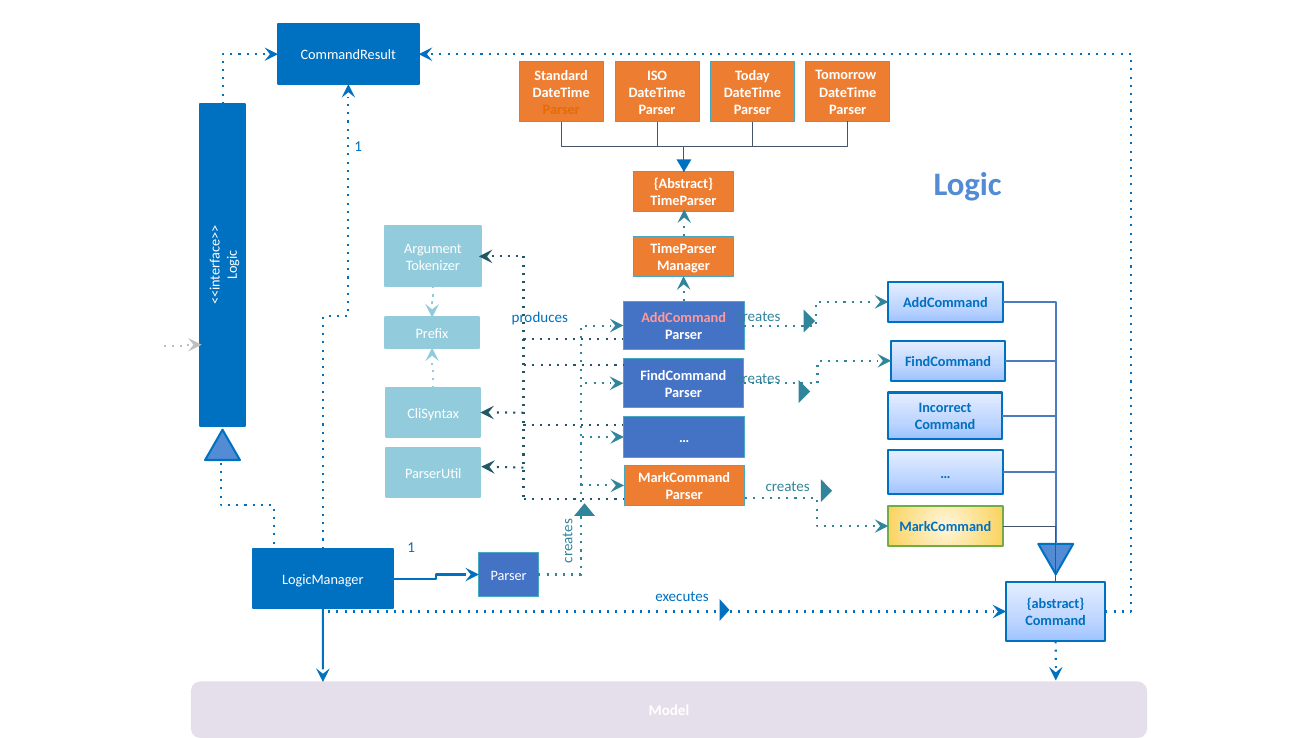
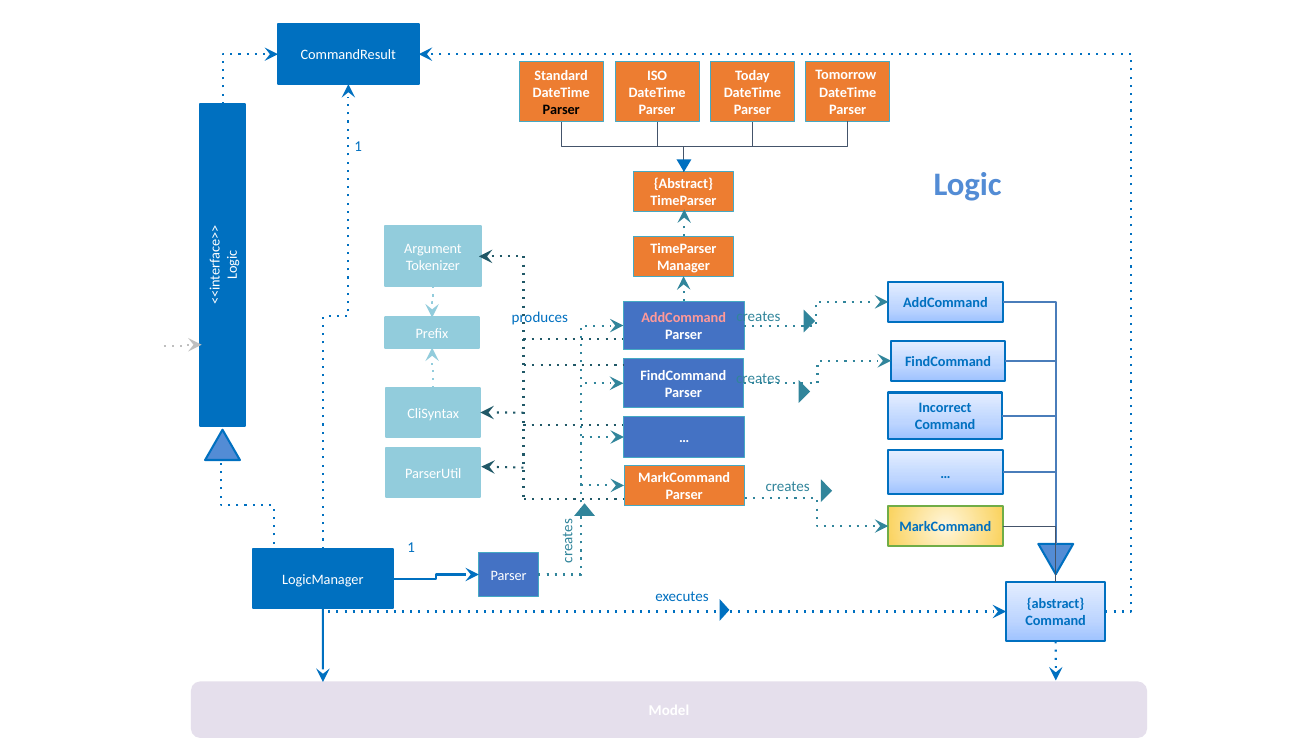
Parser colour: orange -> black (561, 110)
